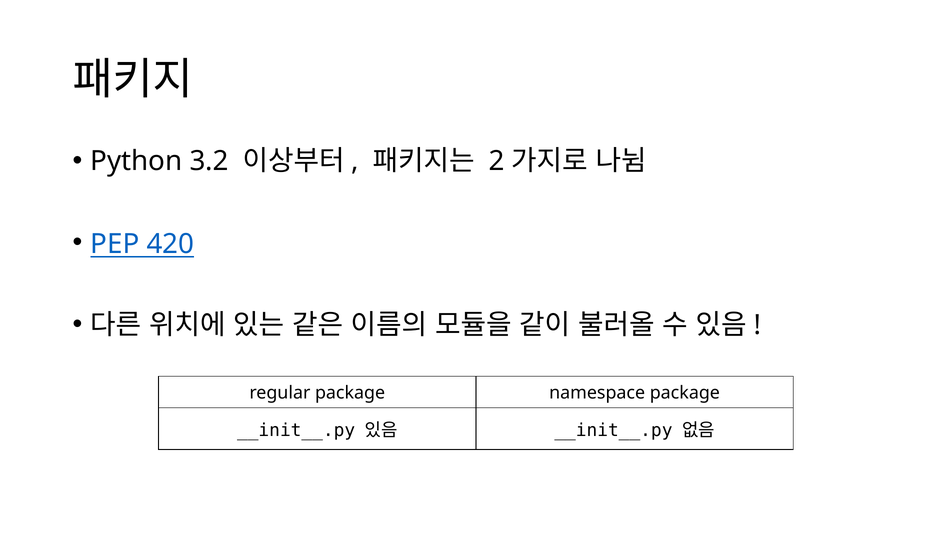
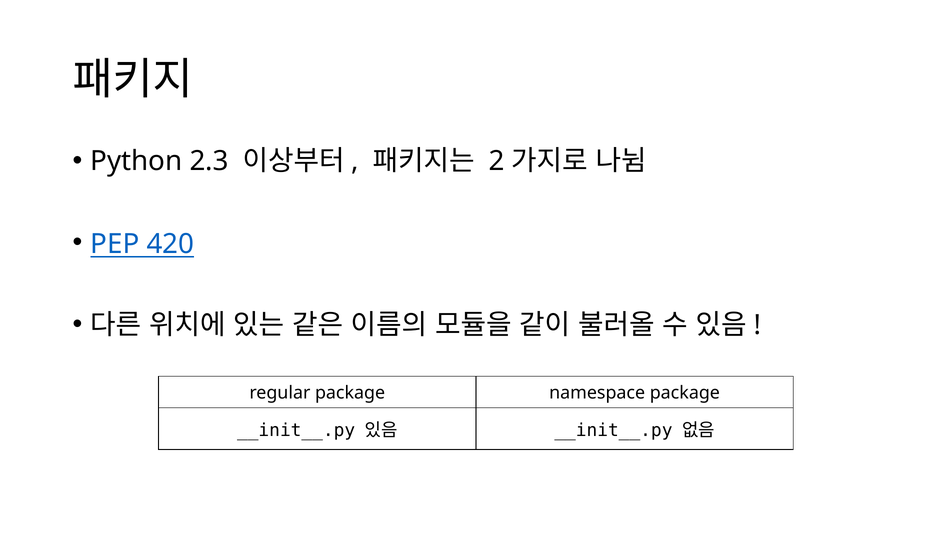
3.2: 3.2 -> 2.3 (209, 161)
